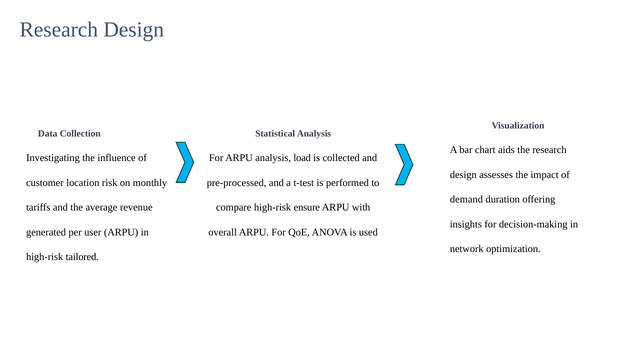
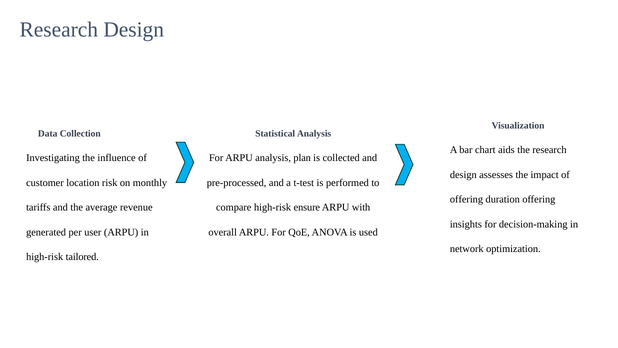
load: load -> plan (302, 158)
demand: demand -> offering (466, 199)
